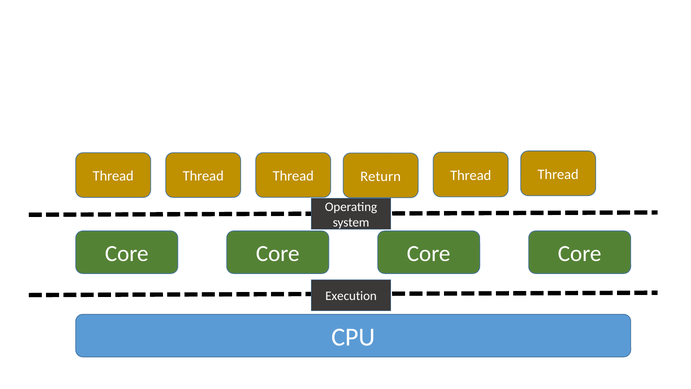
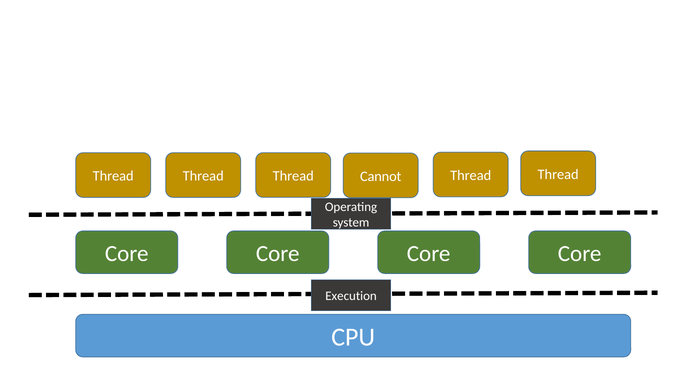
Return: Return -> Cannot (381, 176)
